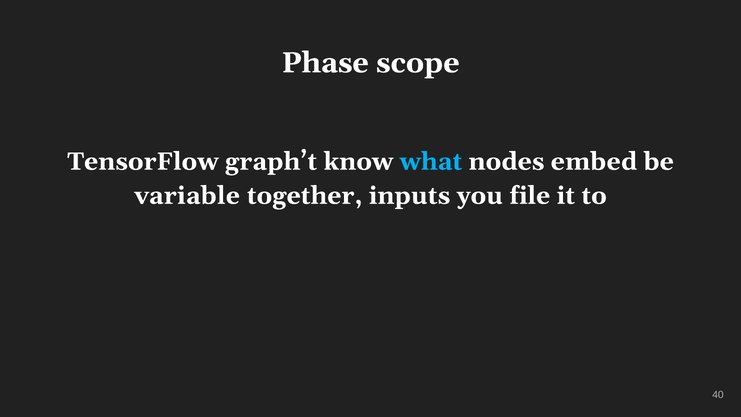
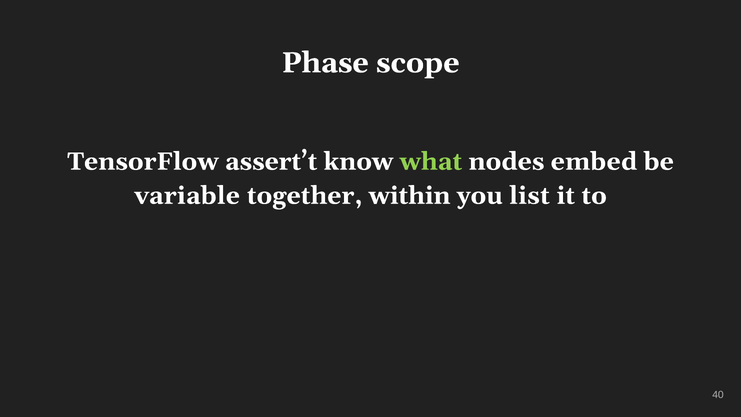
graph’t: graph’t -> assert’t (271, 161)
what colour: light blue -> light green (431, 161)
inputs: inputs -> within (410, 196)
file: file -> list (530, 196)
